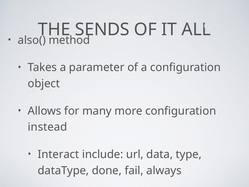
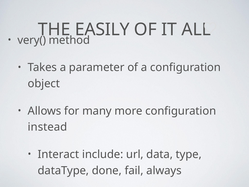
SENDS: SENDS -> EASILY (102, 29)
also(: also( -> very( (32, 40)
